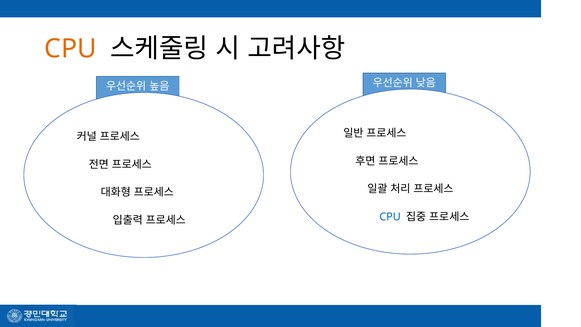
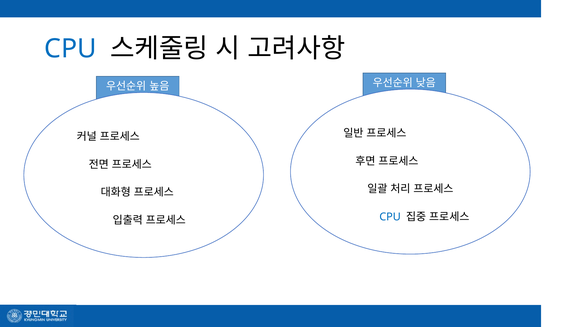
CPU colour: orange -> blue (70, 49)
